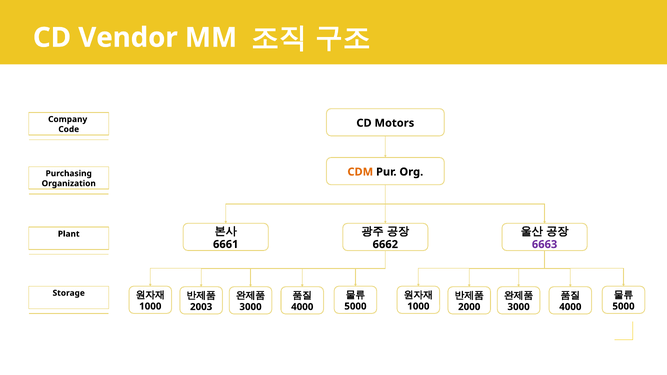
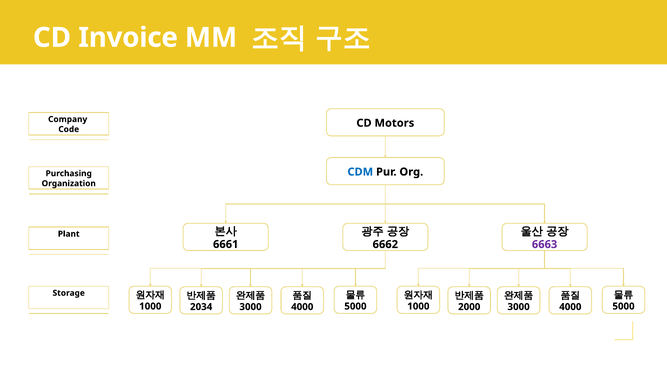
Vendor: Vendor -> Invoice (128, 38)
CDM colour: orange -> blue (360, 172)
2003: 2003 -> 2034 (201, 307)
